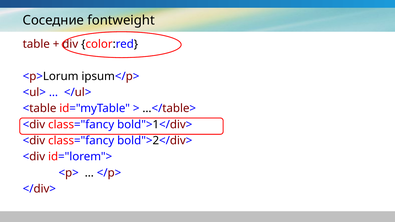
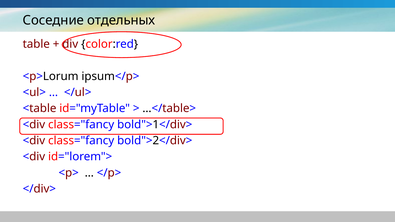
fontweight: fontweight -> отдельных (121, 20)
